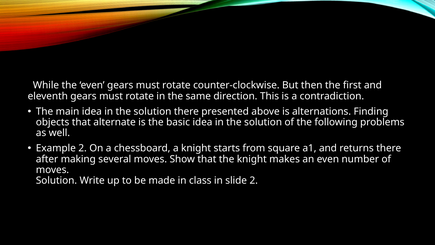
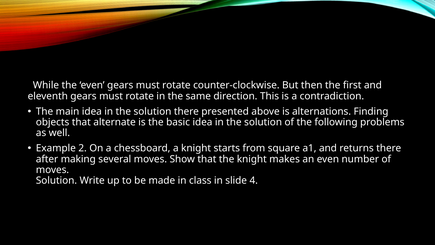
slide 2: 2 -> 4 (254, 180)
